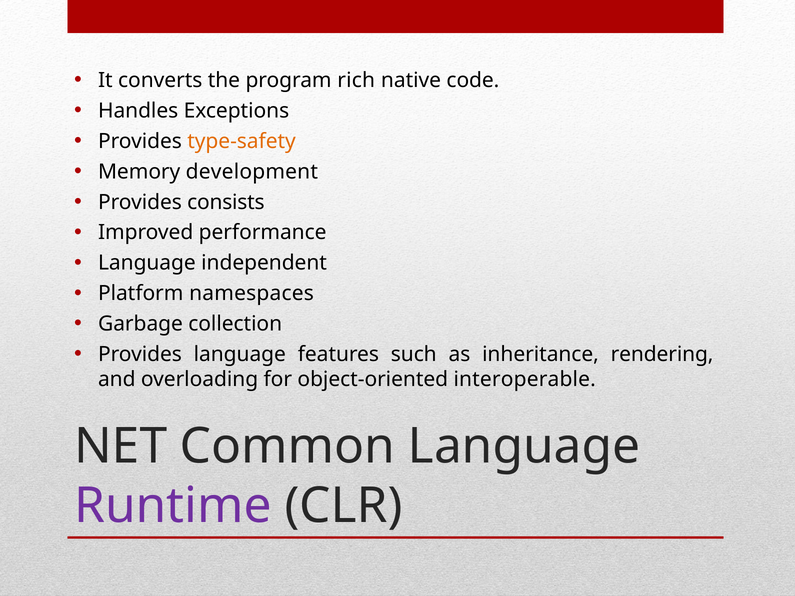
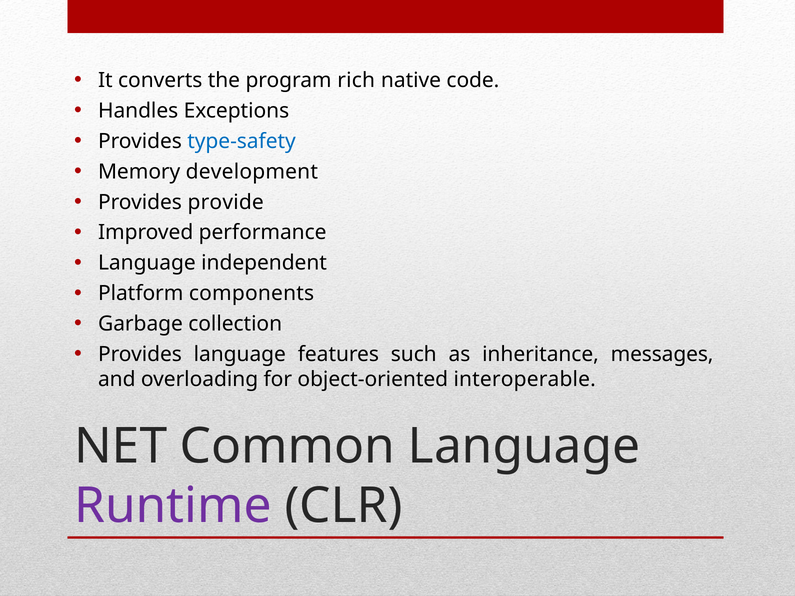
type-safety colour: orange -> blue (242, 141)
consists: consists -> provide (226, 202)
namespaces: namespaces -> components (252, 294)
rendering: rendering -> messages (662, 354)
